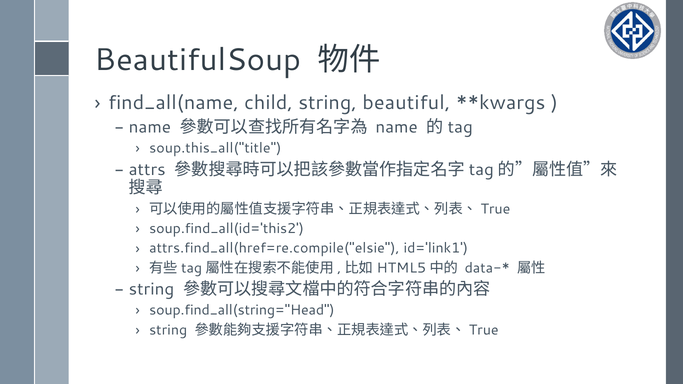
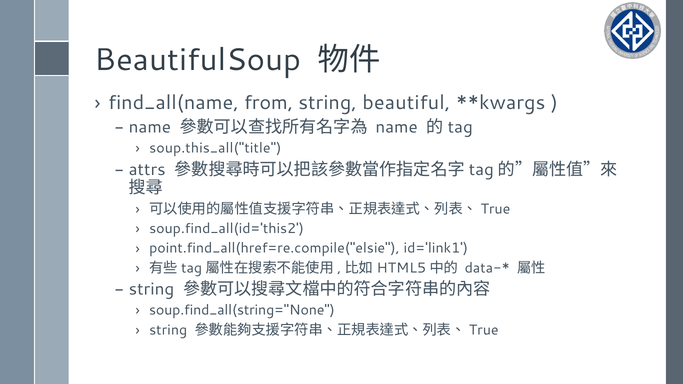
child: child -> from (269, 103)
attrs.find_all(href=re.compile("elsie: attrs.find_all(href=re.compile("elsie -> point.find_all(href=re.compile("elsie (274, 248)
soup.find_all(string="Head: soup.find_all(string="Head -> soup.find_all(string="None (242, 310)
